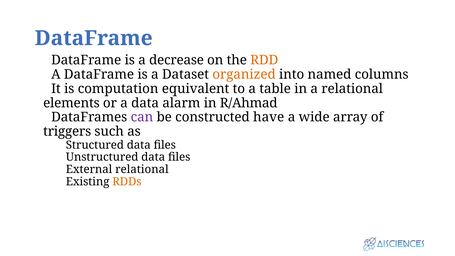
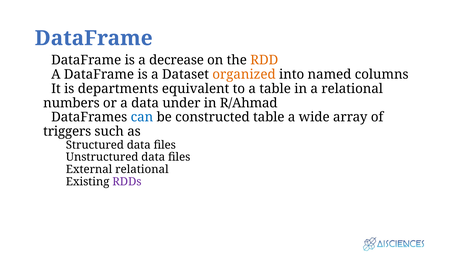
computation: computation -> departments (118, 89)
elements: elements -> numbers (71, 103)
alarm: alarm -> under (181, 103)
can colour: purple -> blue (142, 117)
constructed have: have -> table (269, 117)
RDDs colour: orange -> purple (127, 182)
